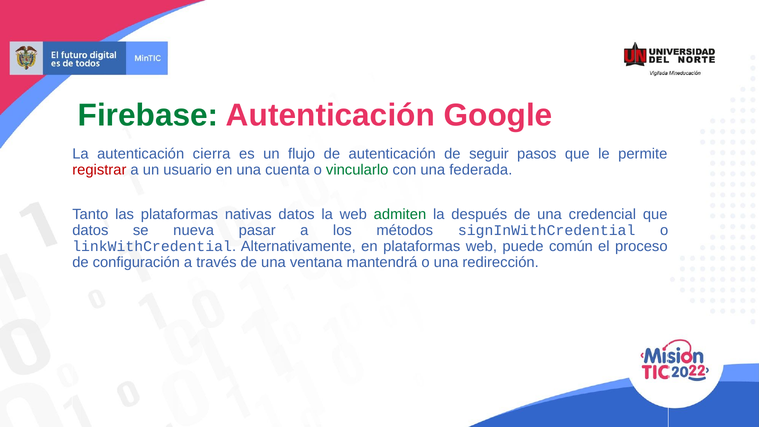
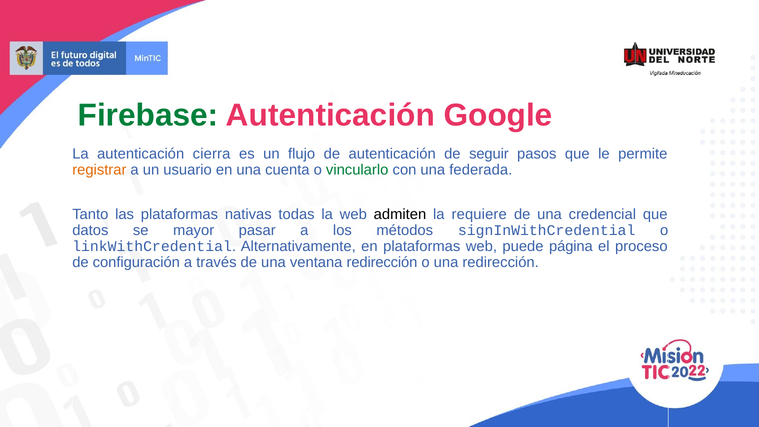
registrar colour: red -> orange (99, 170)
nativas datos: datos -> todas (297, 214)
admiten colour: green -> black (400, 214)
después: después -> requiere (479, 214)
nueva: nueva -> mayor (194, 230)
común: común -> página (571, 246)
ventana mantendrá: mantendrá -> redirección (382, 262)
